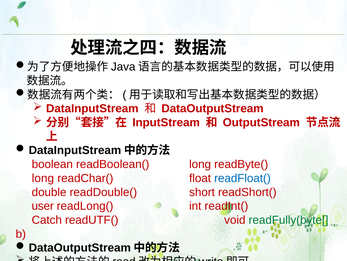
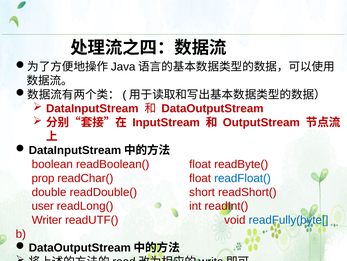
readBoolean( long: long -> float (200, 164)
long: long -> prop (43, 178)
Catch: Catch -> Writer (47, 219)
readFully(byte[ colour: green -> blue (289, 219)
